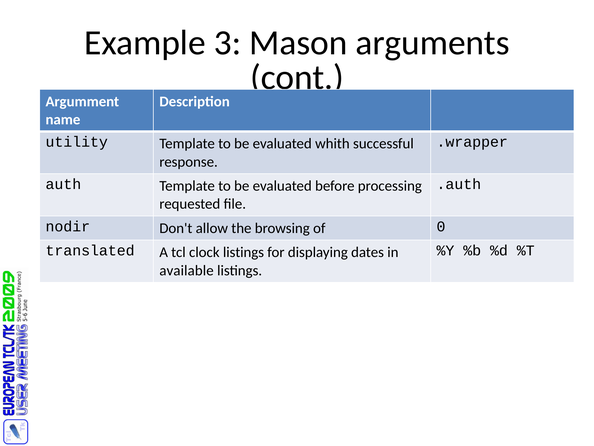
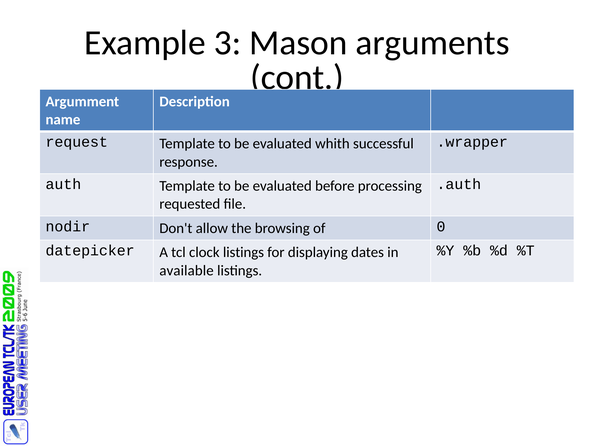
utility: utility -> request (77, 142)
translated: translated -> datepicker (90, 250)
